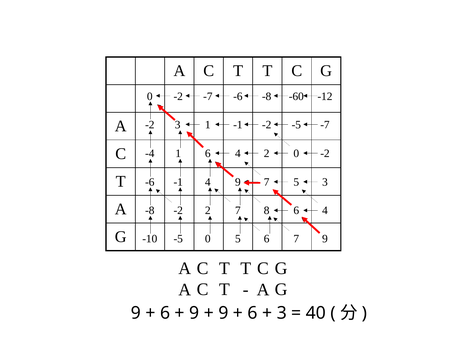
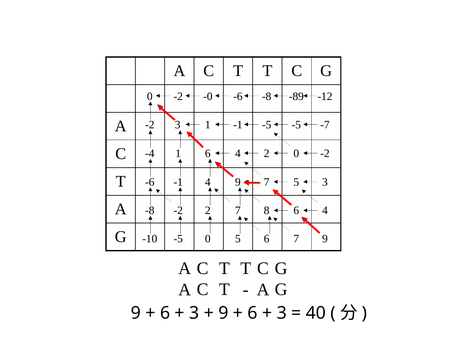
-7: -7 -> -0 (208, 96)
-60: -60 -> -89 (296, 96)
-2: -2 -> -5 (267, 125)
9: 9 -> 3 (194, 313)
